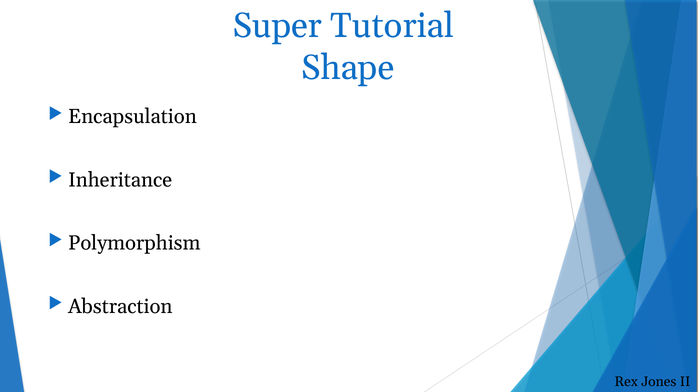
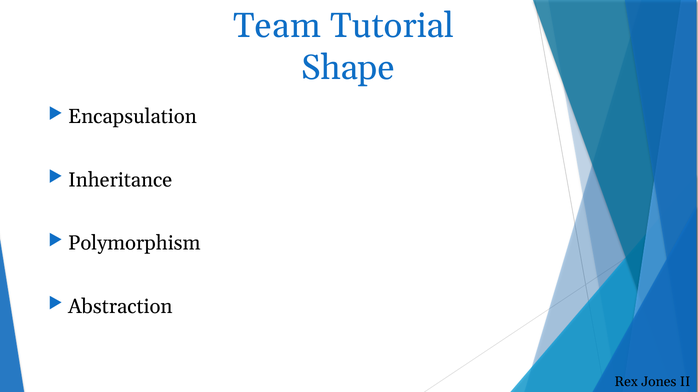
Super: Super -> Team (277, 26)
